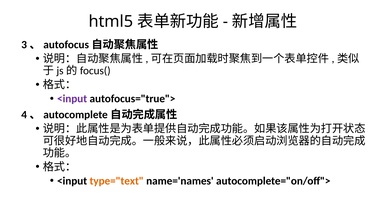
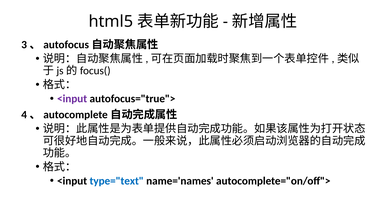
type="text colour: orange -> blue (117, 181)
